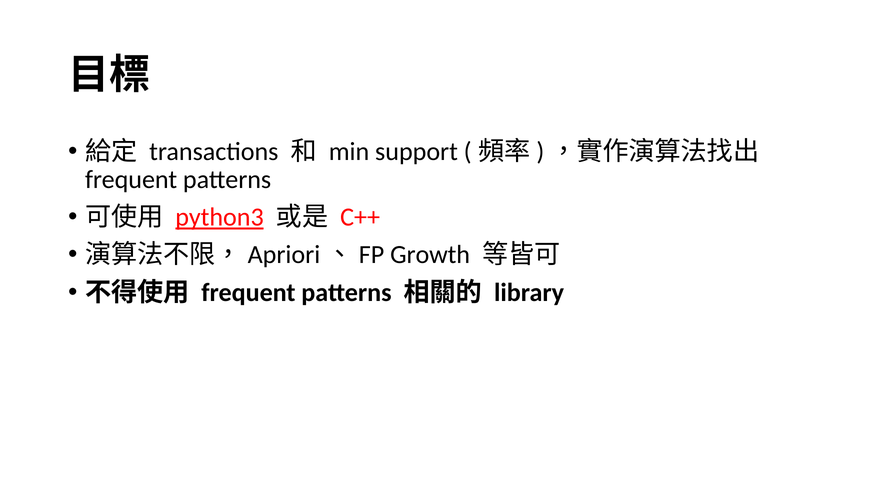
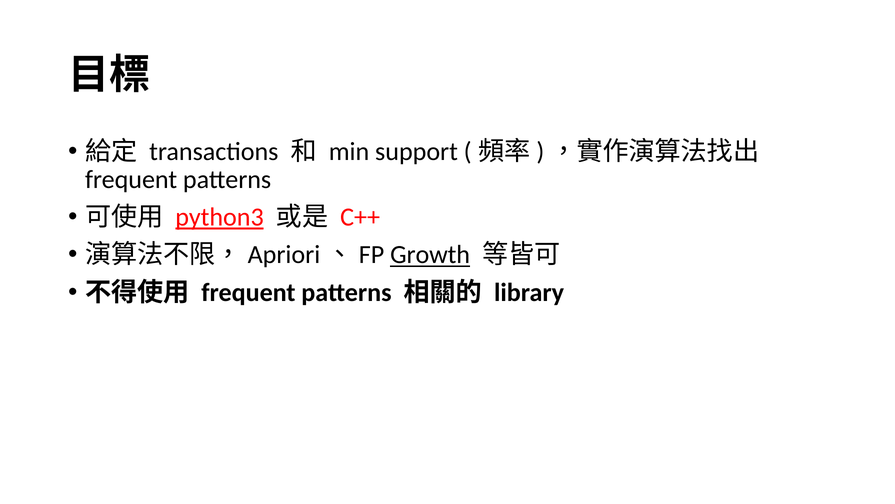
Growth underline: none -> present (430, 255)
